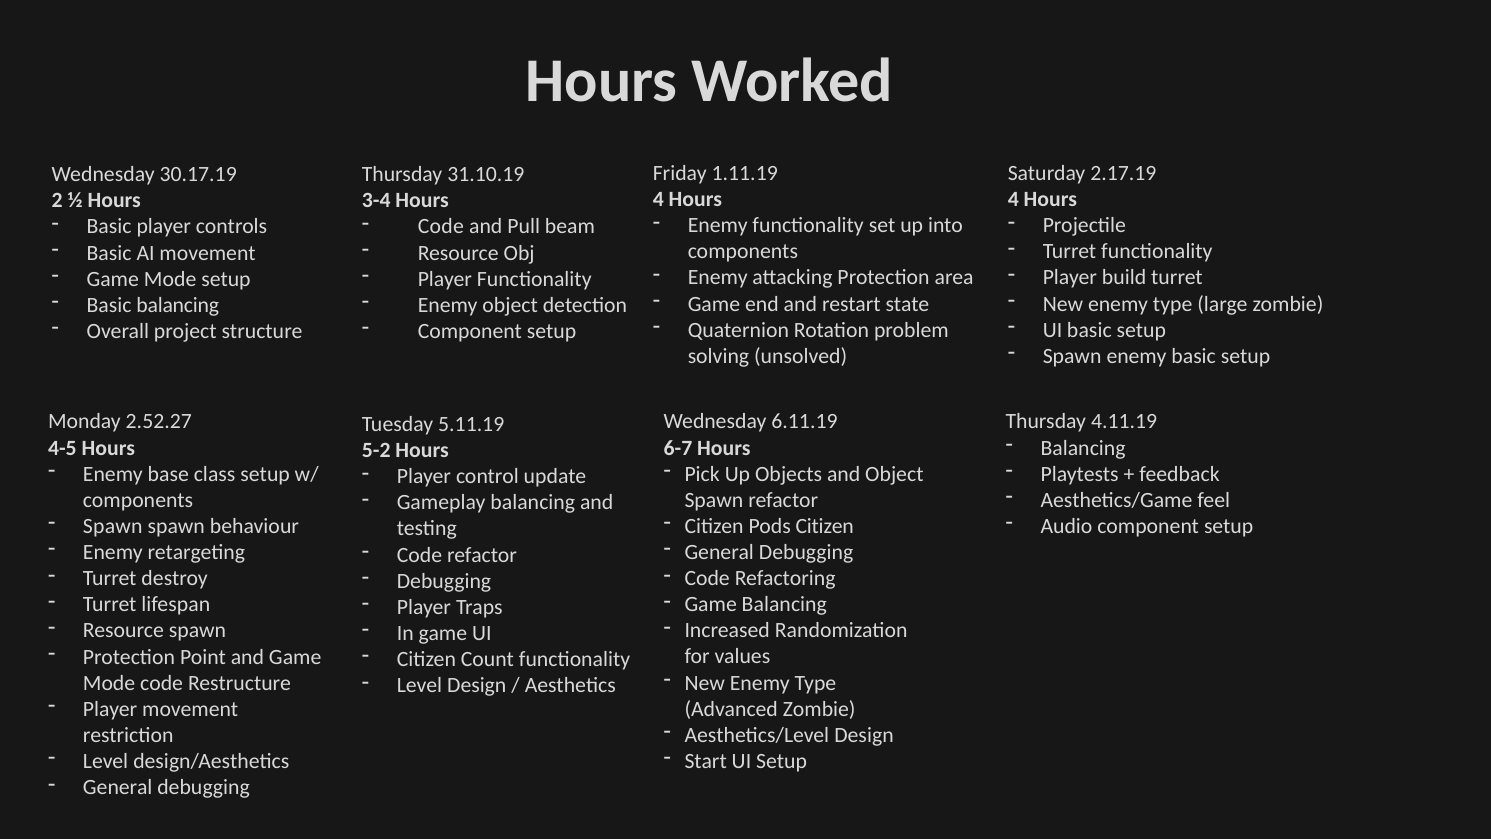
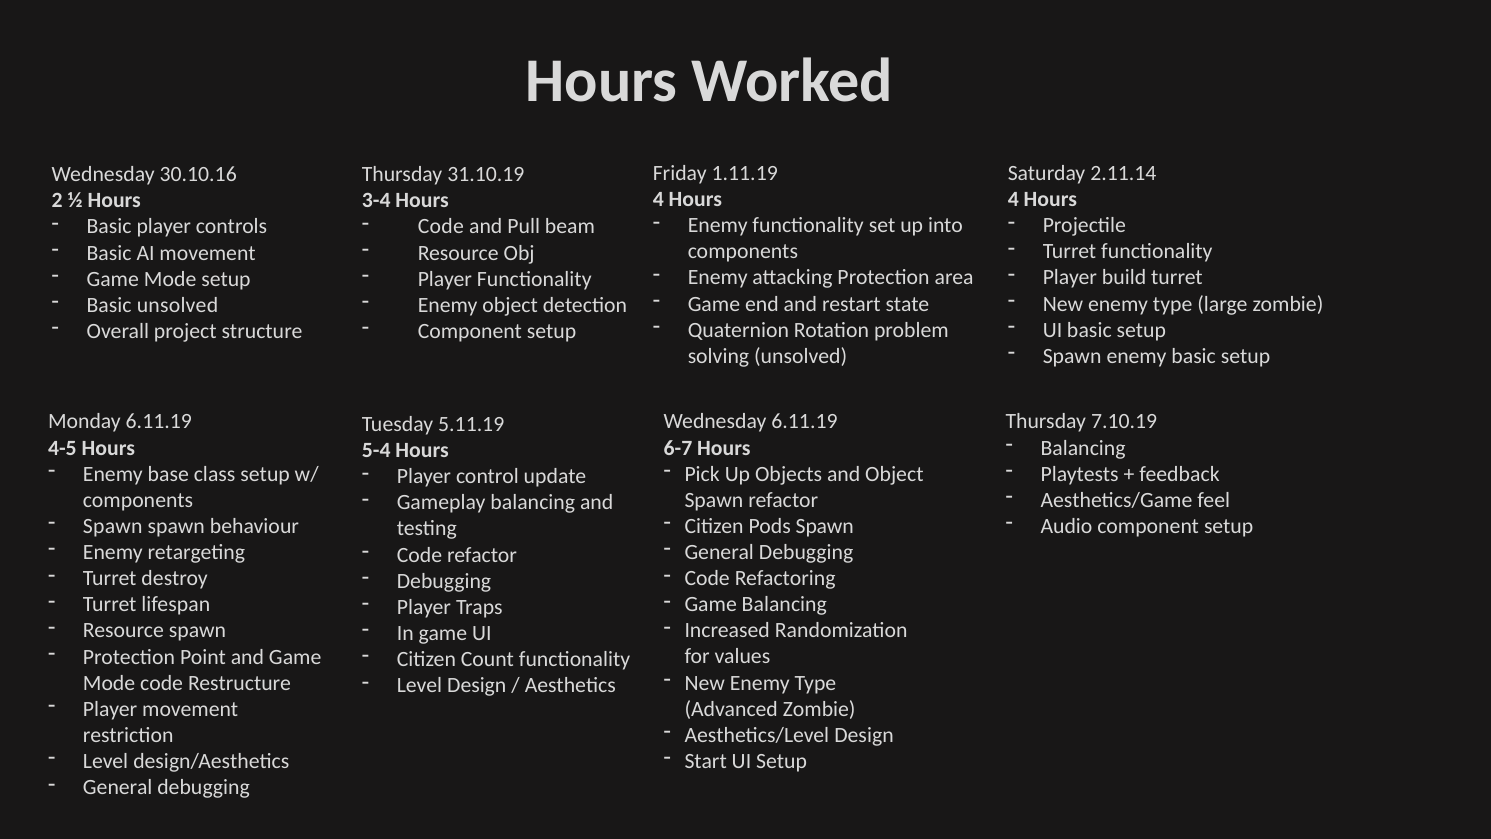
2.17.19: 2.17.19 -> 2.11.14 (1123, 173)
30.17.19: 30.17.19 -> 30.10.16 (198, 174)
Basic balancing: balancing -> unsolved (178, 305)
Monday 2.52.27: 2.52.27 -> 6.11.19 (159, 422)
4.11.19: 4.11.19 -> 7.10.19 (1124, 422)
5-2: 5-2 -> 5-4 (376, 450)
Pods Citizen: Citizen -> Spawn (825, 526)
